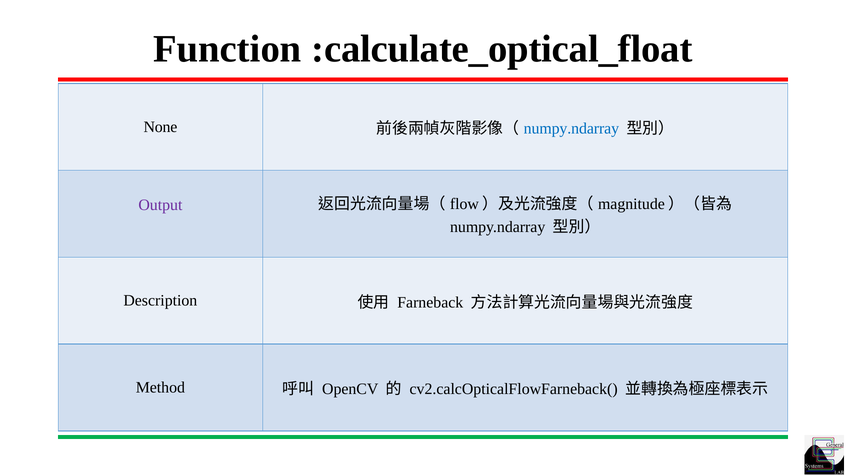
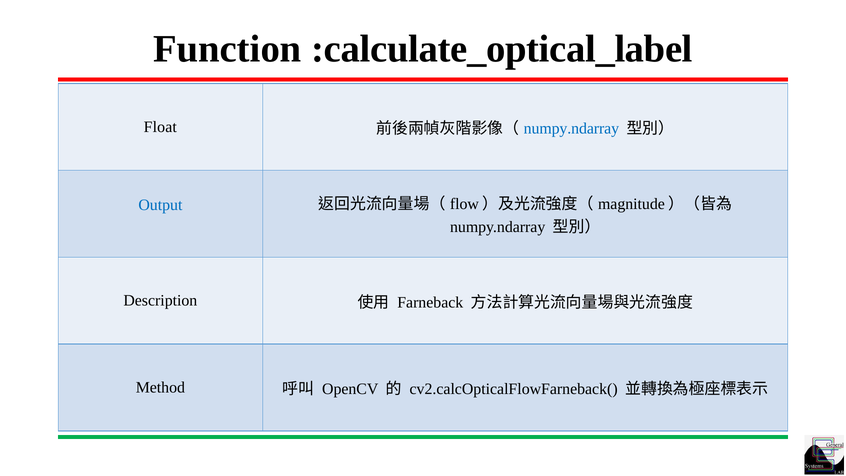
:calculate_optical_float: :calculate_optical_float -> :calculate_optical_label (502, 49)
None: None -> Float (160, 127)
Output colour: purple -> blue (160, 205)
